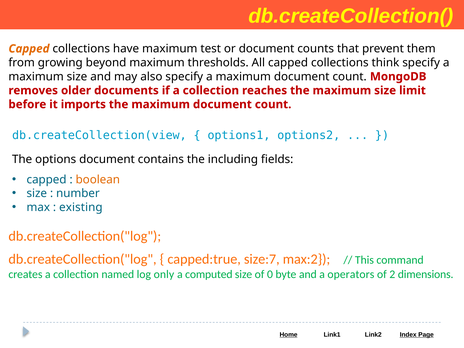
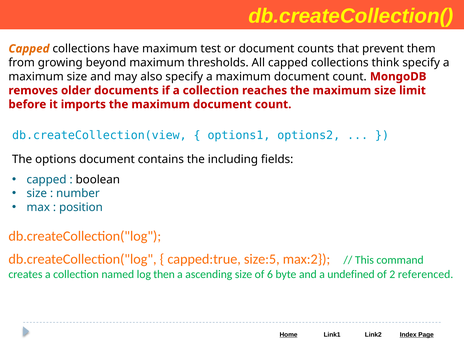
boolean colour: orange -> black (98, 180)
existing: existing -> position (81, 207)
size:7: size:7 -> size:5 (262, 259)
only: only -> then (164, 274)
computed: computed -> ascending (209, 274)
0: 0 -> 6 (270, 274)
operators: operators -> undefined (351, 274)
dimensions: dimensions -> referenced (426, 274)
